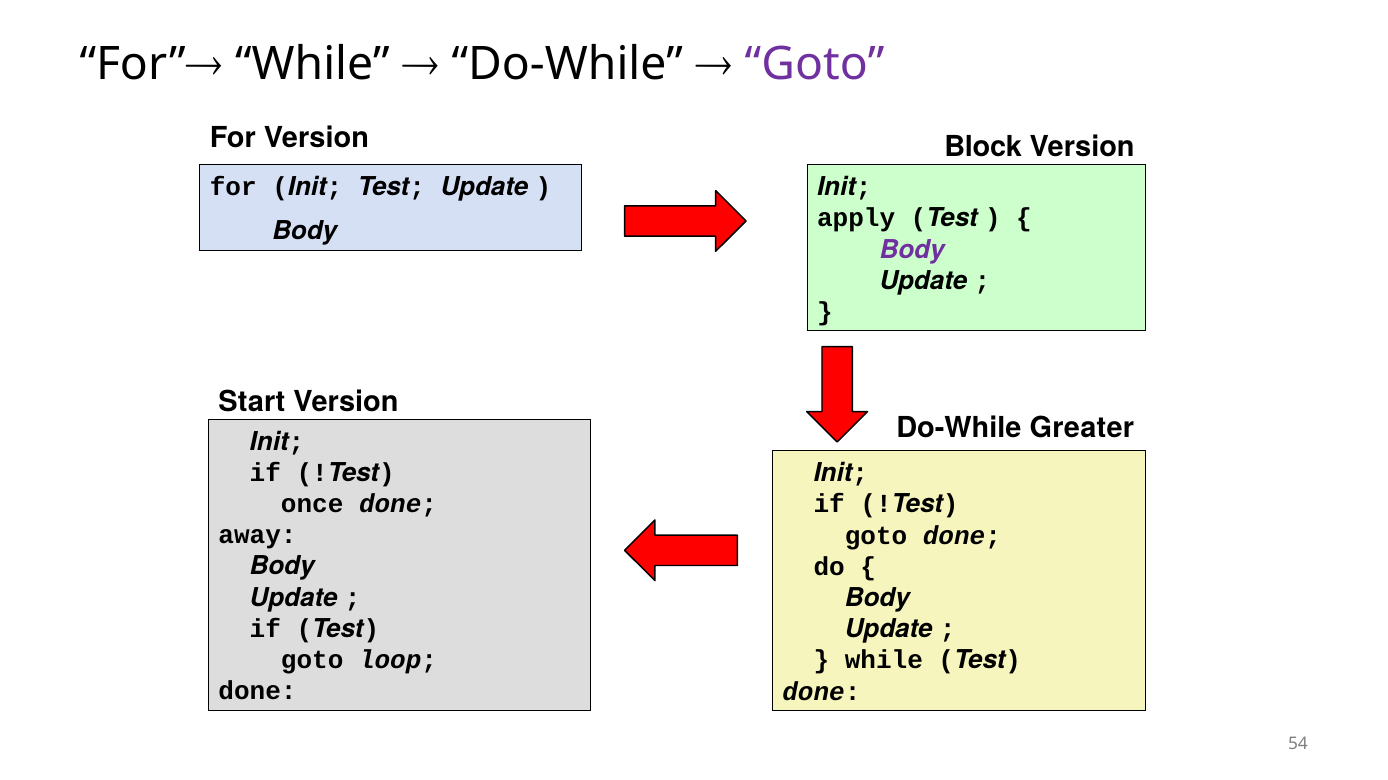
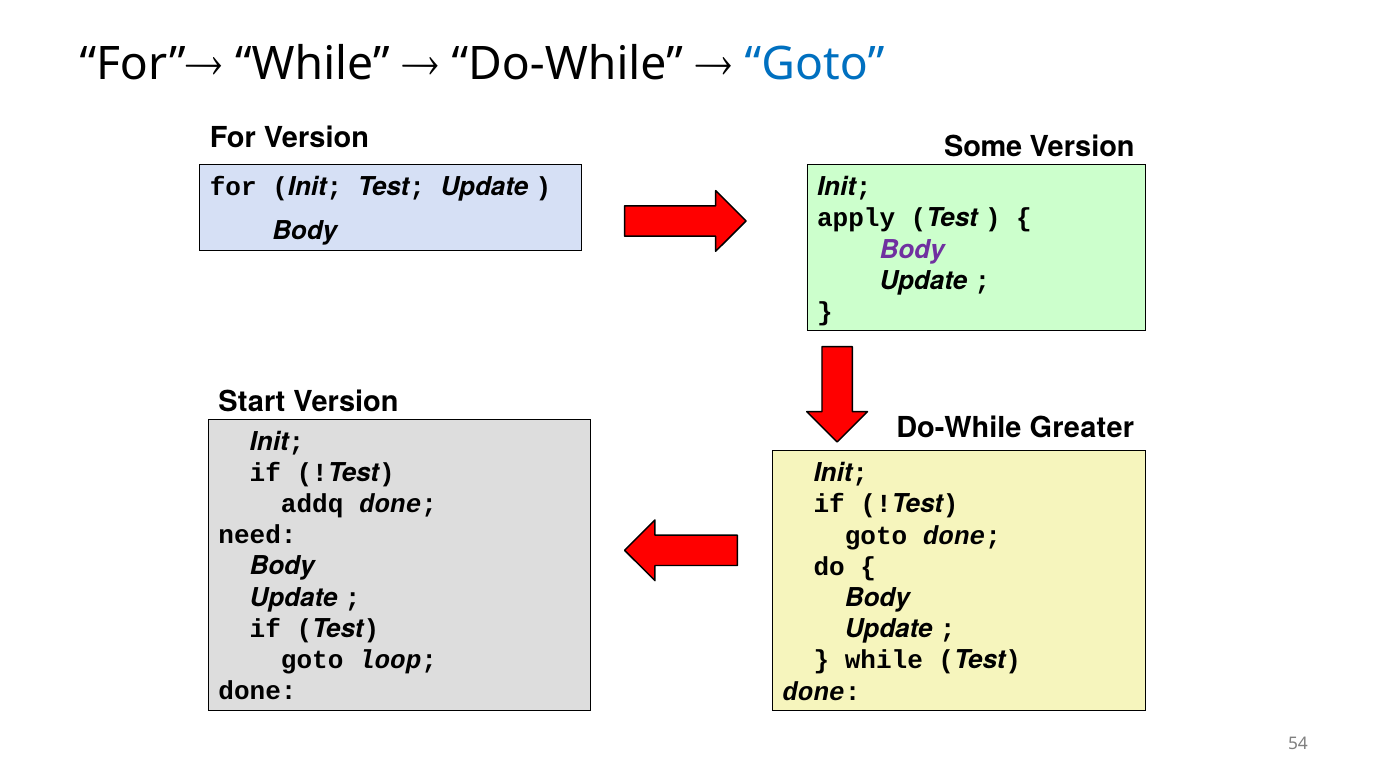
Goto colour: purple -> blue (815, 65)
Block: Block -> Some (983, 147)
once: once -> addq (312, 504)
away: away -> need (258, 536)
